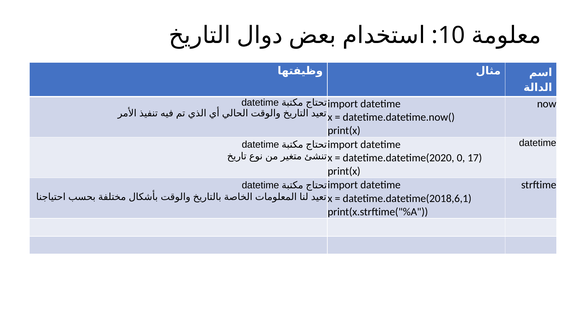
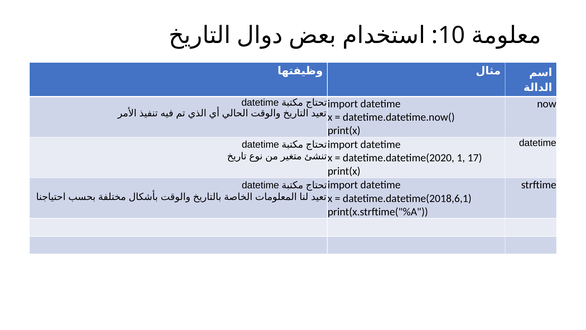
0: 0 -> 1 (461, 158)
